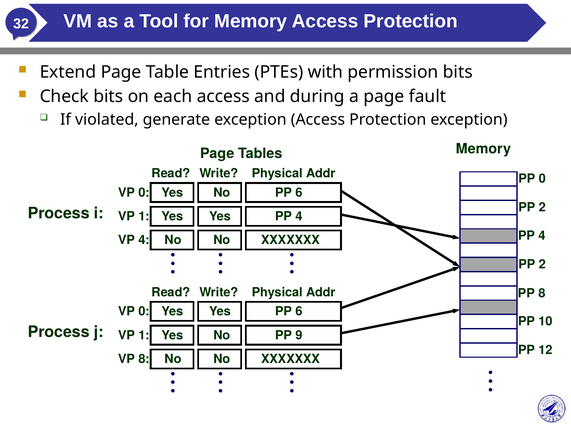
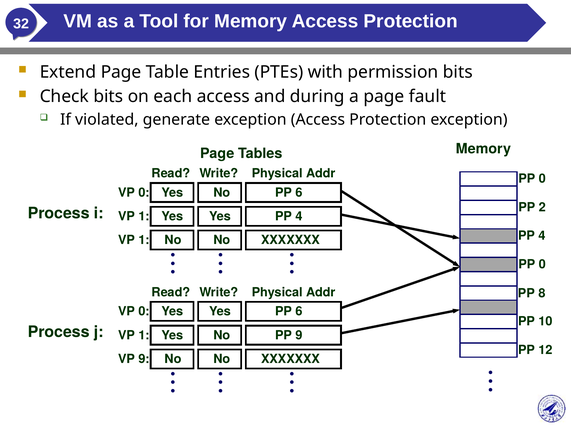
4: 4 -> 1 (144, 240)
2: 2 -> 0 (542, 264)
VP 8: 8 -> 9 (144, 359)
